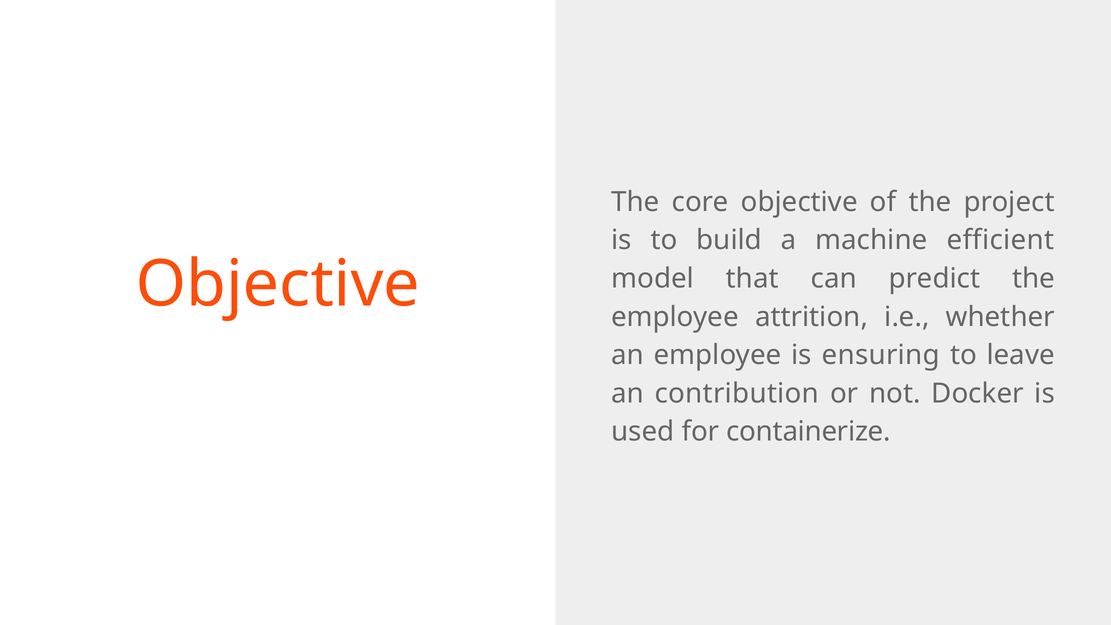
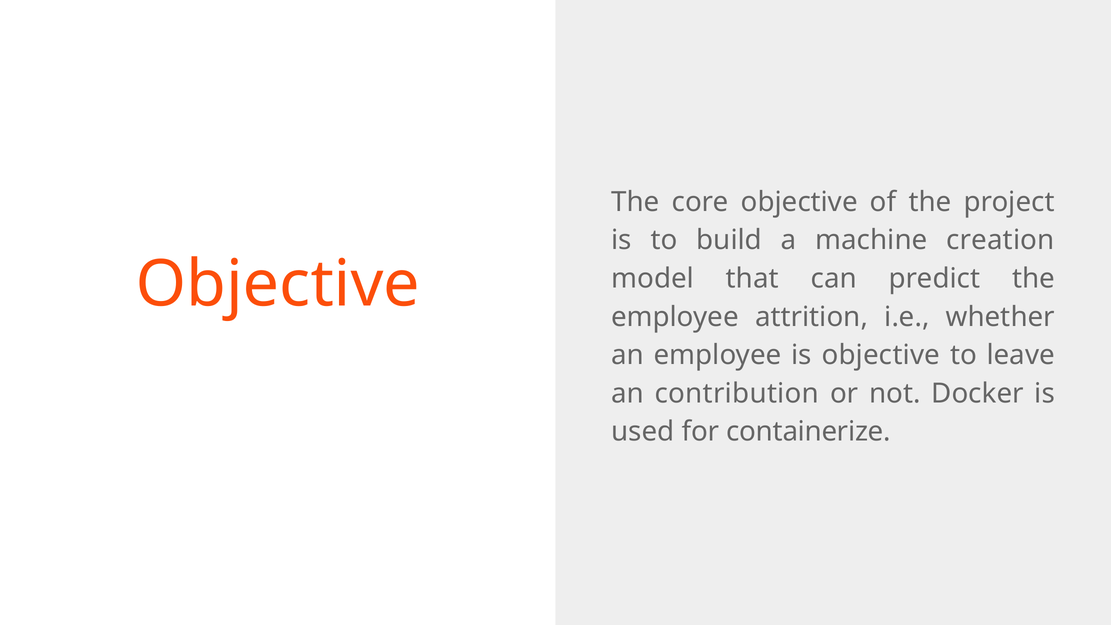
efficient: efficient -> creation (1000, 240)
is ensuring: ensuring -> objective (881, 355)
